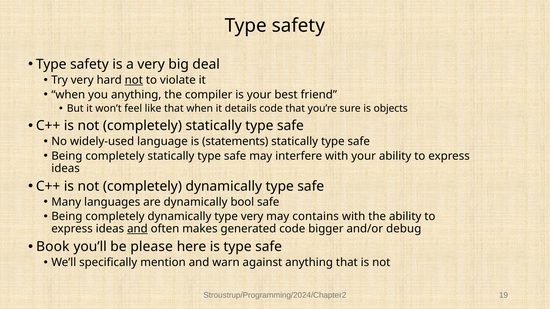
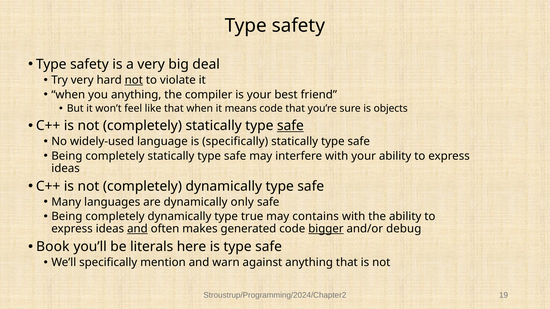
details: details -> means (241, 109)
safe underline: none -> present (290, 126)
is statements: statements -> specifically (235, 142)
bool: bool -> only (242, 202)
type very: very -> true (252, 217)
bigger underline: none -> present (326, 229)
please: please -> literals (152, 247)
